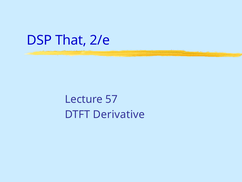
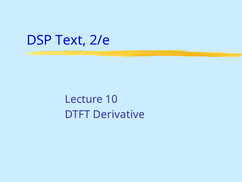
That: That -> Text (71, 40)
57: 57 -> 10 (112, 99)
